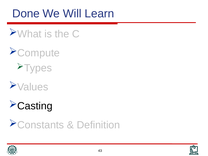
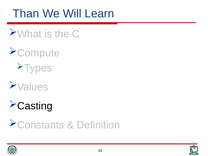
Done: Done -> Than (26, 14)
